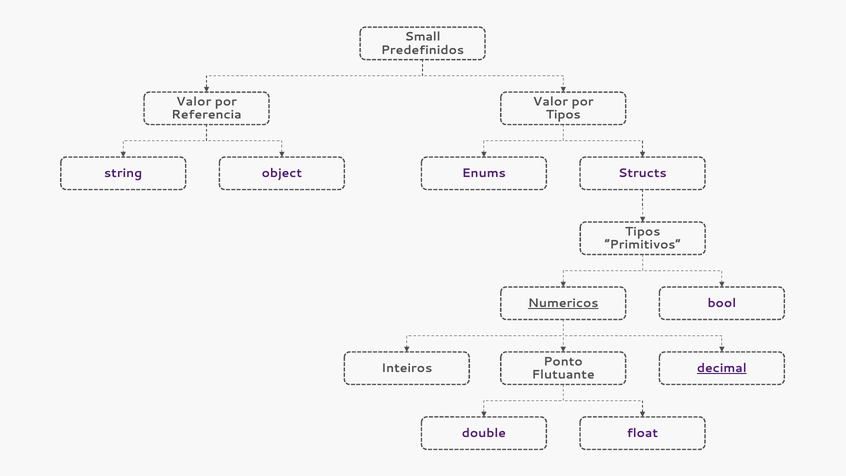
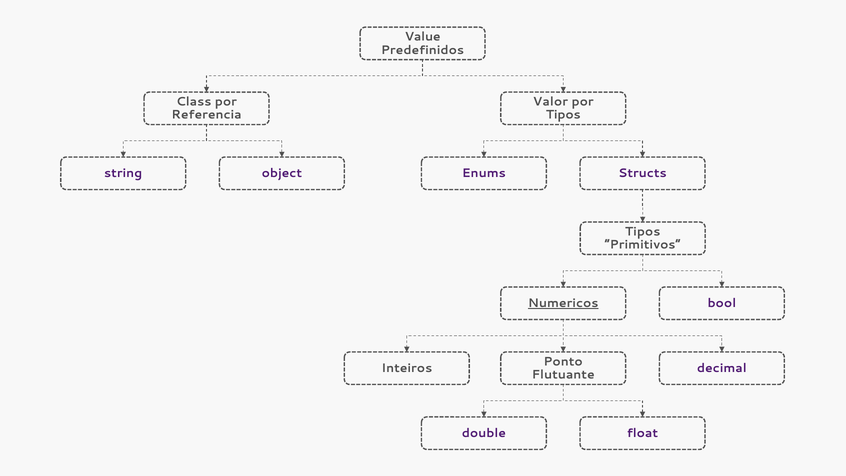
Small: Small -> Value (423, 37)
Valor: Valor -> Class (194, 102)
decimal underline: present -> none (722, 368)
